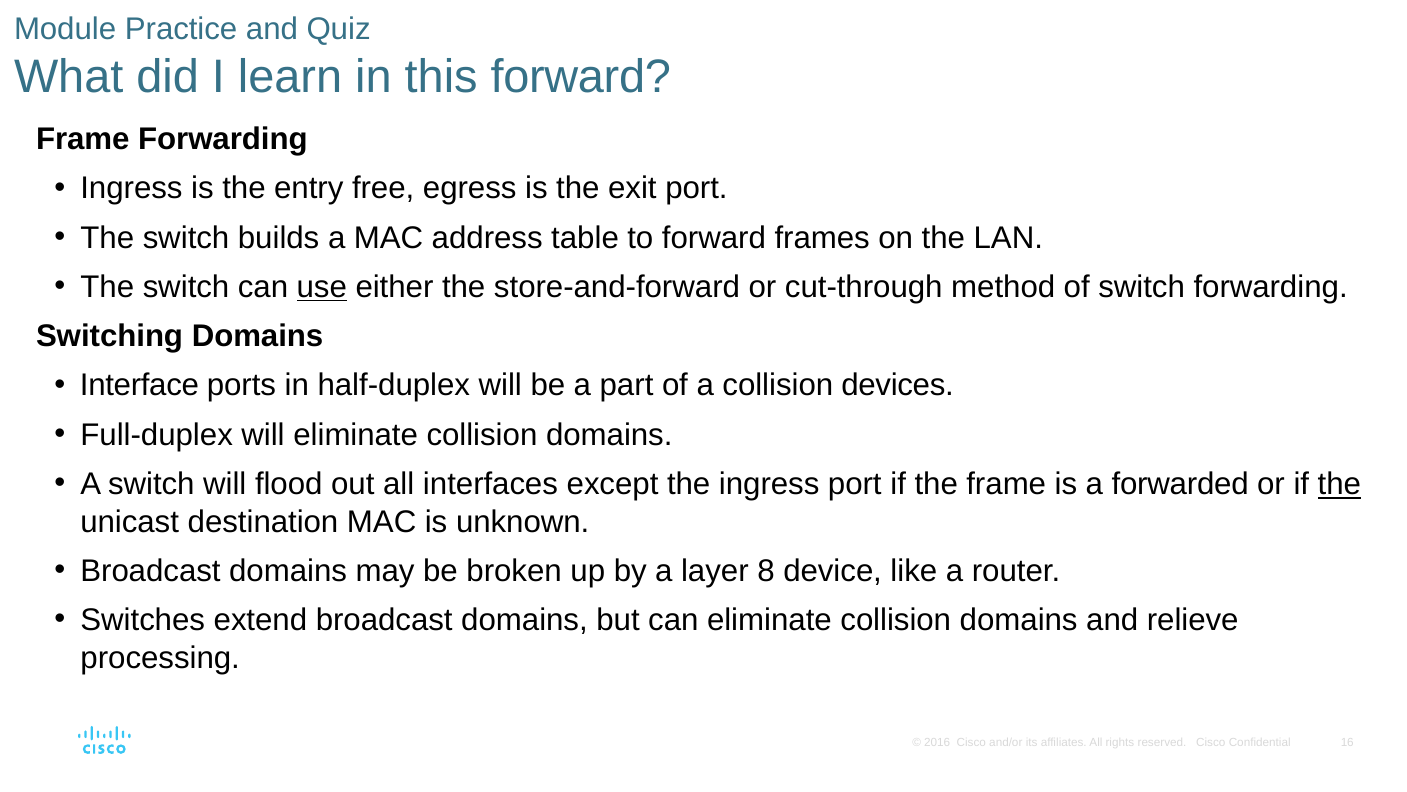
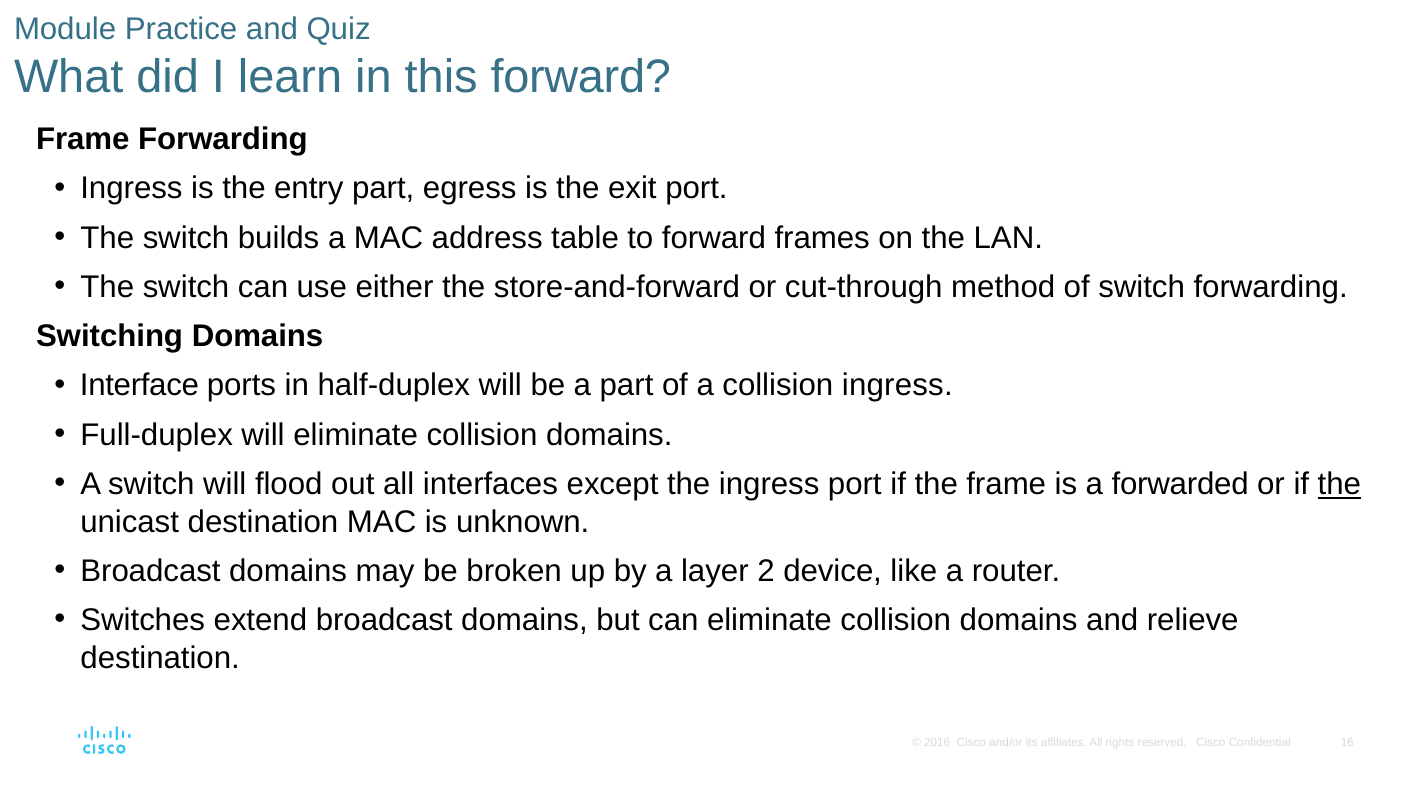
entry free: free -> part (383, 188)
use underline: present -> none (322, 287)
collision devices: devices -> ingress (897, 385)
8: 8 -> 2 (766, 571)
processing: processing -> destination (160, 657)
